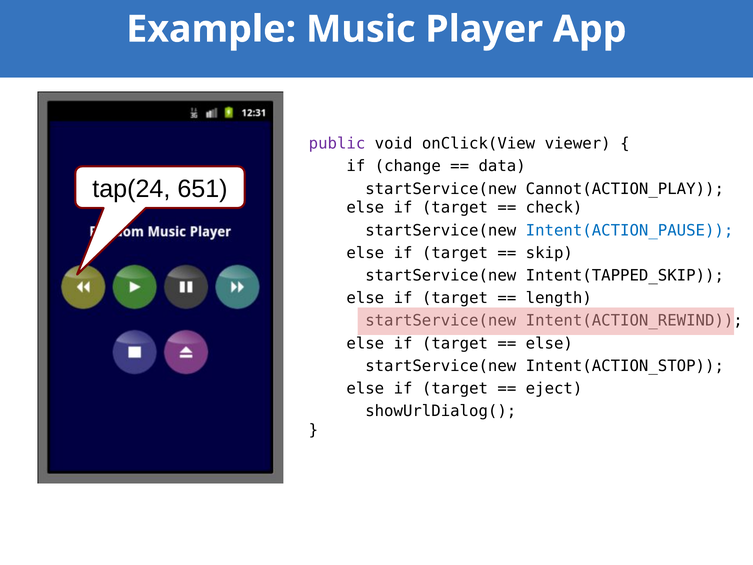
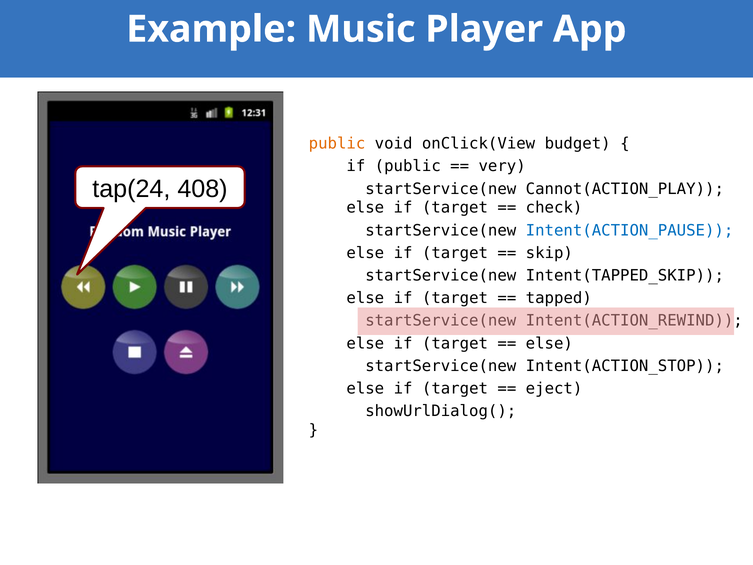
public colour: purple -> orange (337, 144)
viewer: viewer -> budget (578, 144)
if change: change -> public (408, 166)
data: data -> very (502, 166)
651: 651 -> 408 (202, 189)
length: length -> tapped (559, 298)
